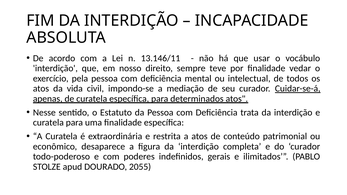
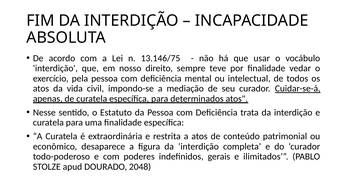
13.146/11: 13.146/11 -> 13.146/75 (161, 58)
2055: 2055 -> 2048 (140, 167)
